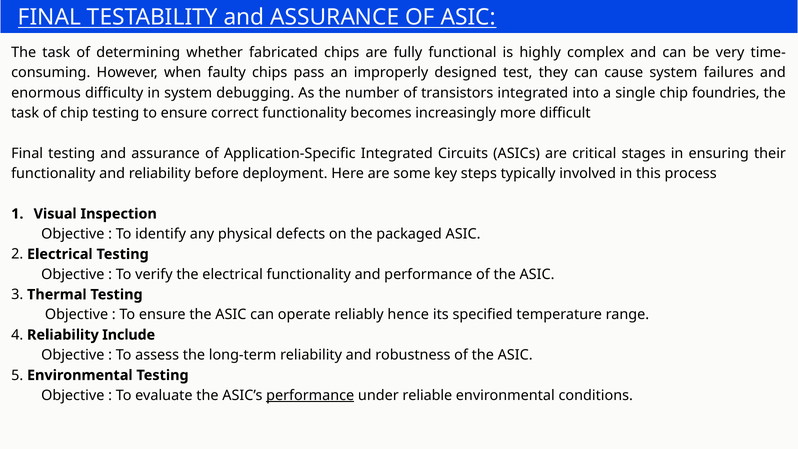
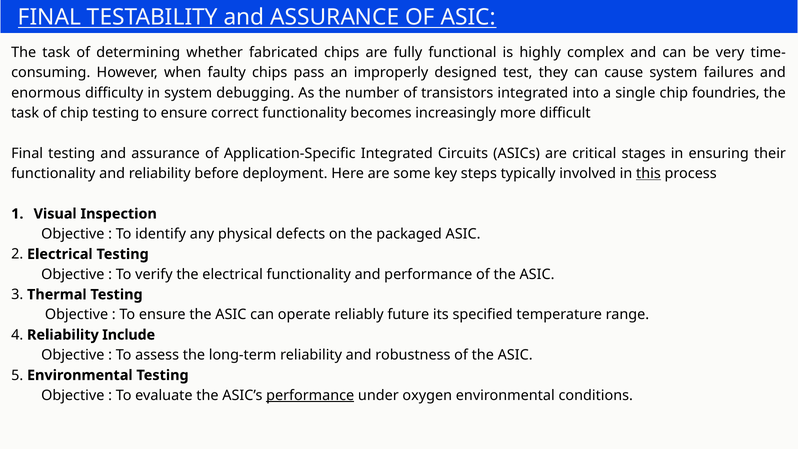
this underline: none -> present (648, 173)
hence: hence -> future (408, 315)
reliable: reliable -> oxygen (427, 395)
